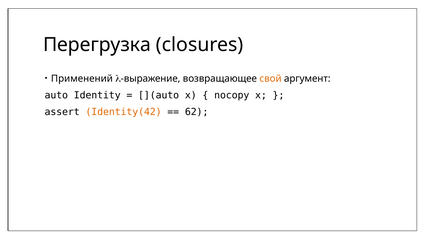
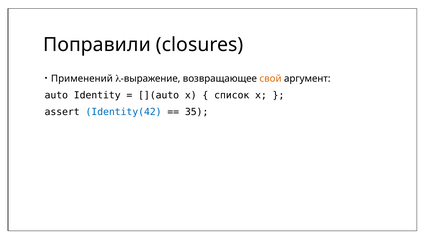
Перегрузка: Перегрузка -> Поправили (97, 45)
nocopy: nocopy -> список (232, 95)
Identity(42 colour: orange -> blue (124, 112)
62: 62 -> 35 (197, 112)
